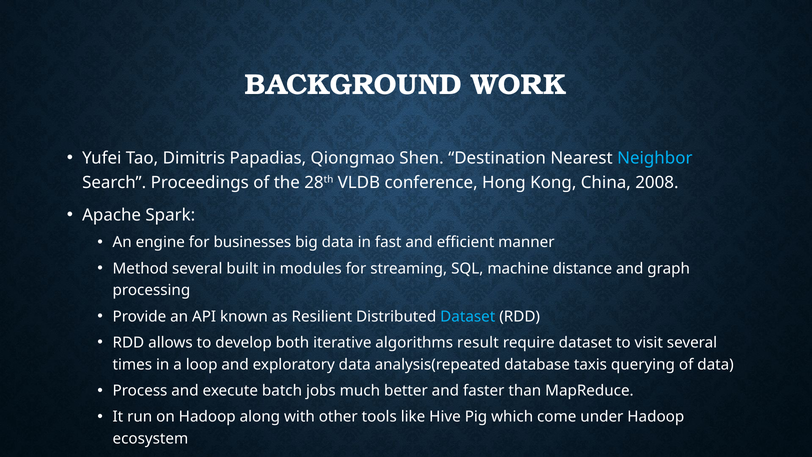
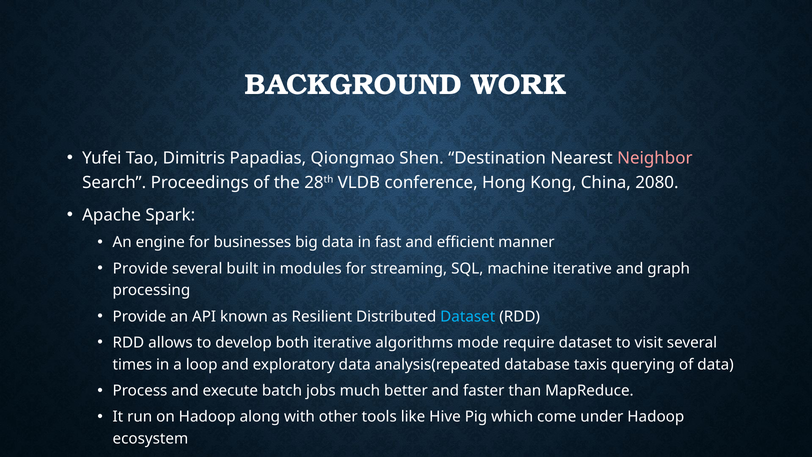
Neighbor colour: light blue -> pink (655, 158)
2008: 2008 -> 2080 (657, 182)
Method: Method -> Provide (140, 268)
machine distance: distance -> iterative (582, 268)
result: result -> mode (478, 343)
